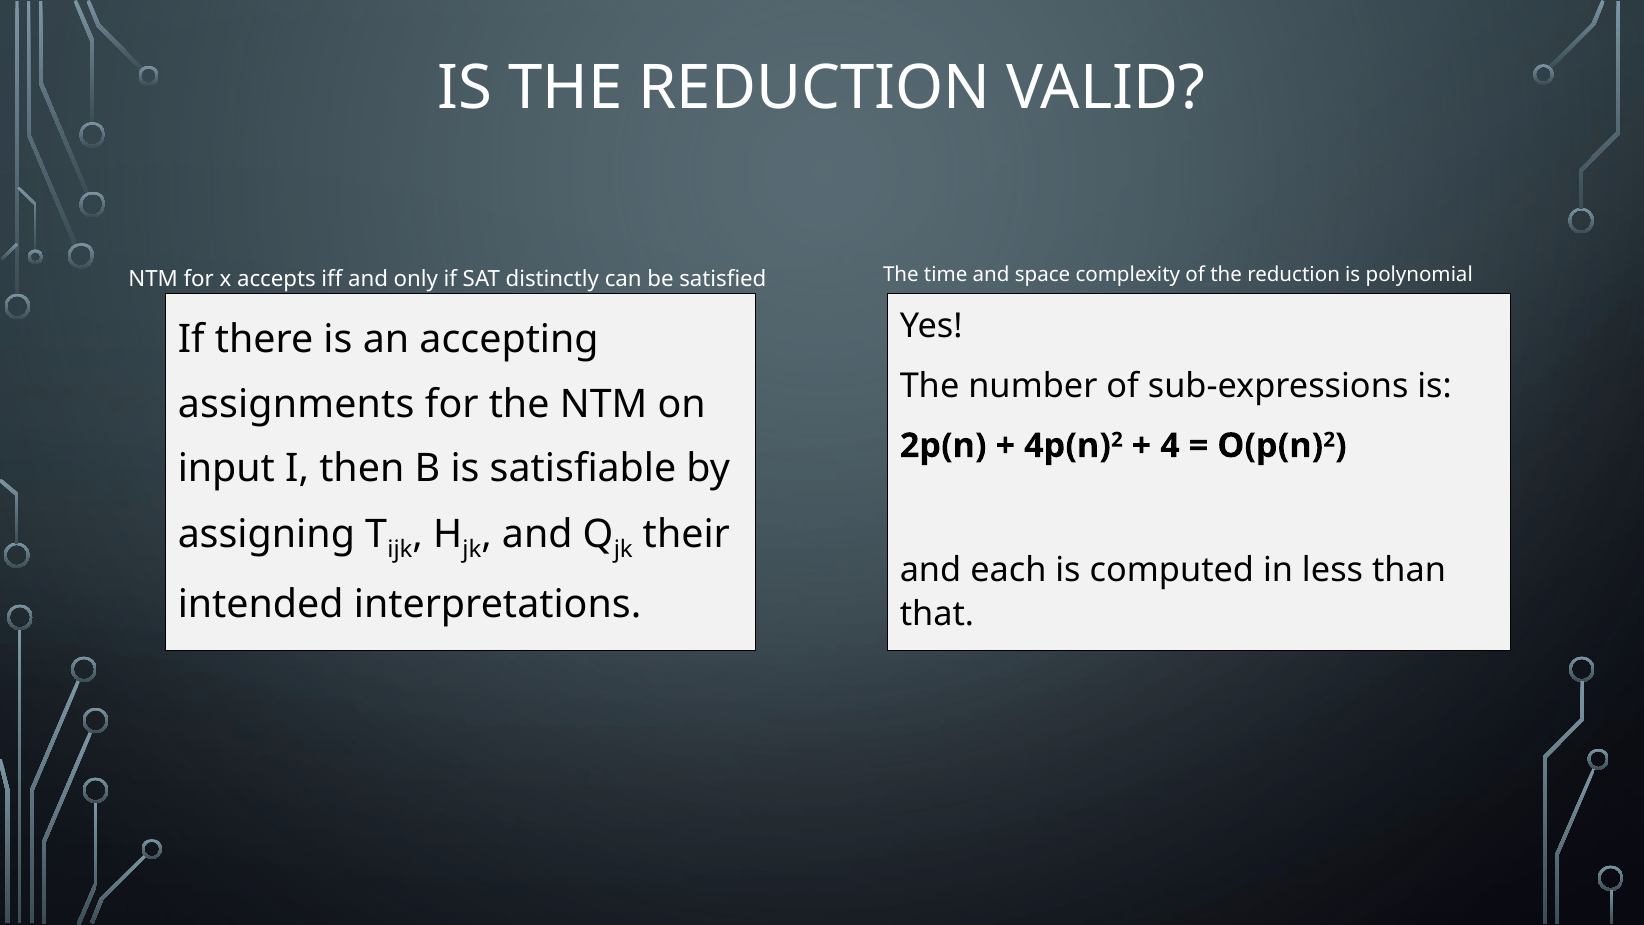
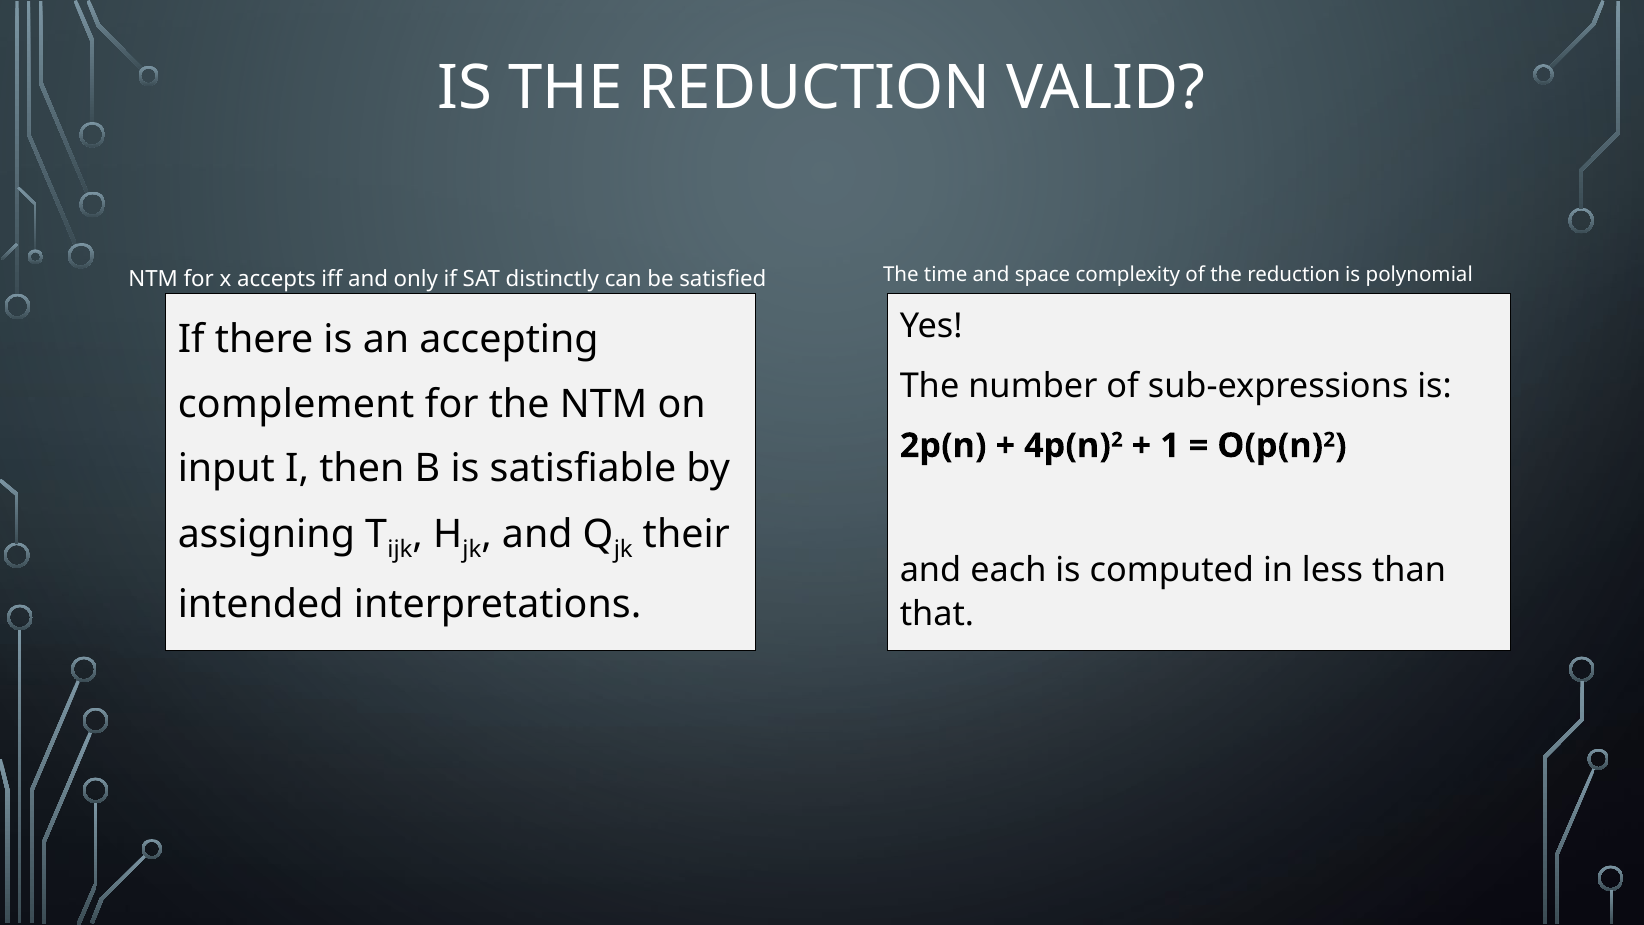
assignments: assignments -> complement (296, 404)
4: 4 -> 1 (1170, 446)
